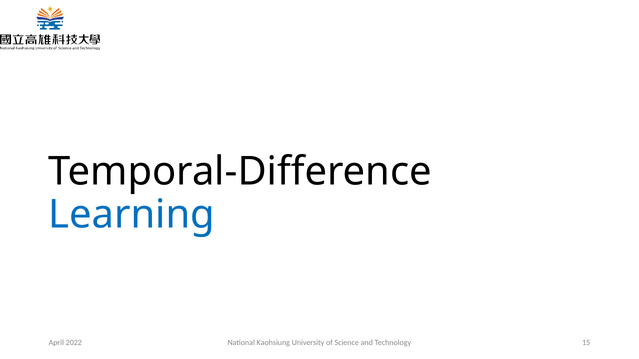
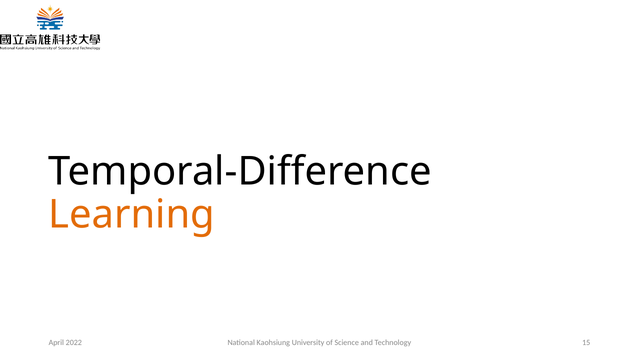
Learning colour: blue -> orange (132, 215)
